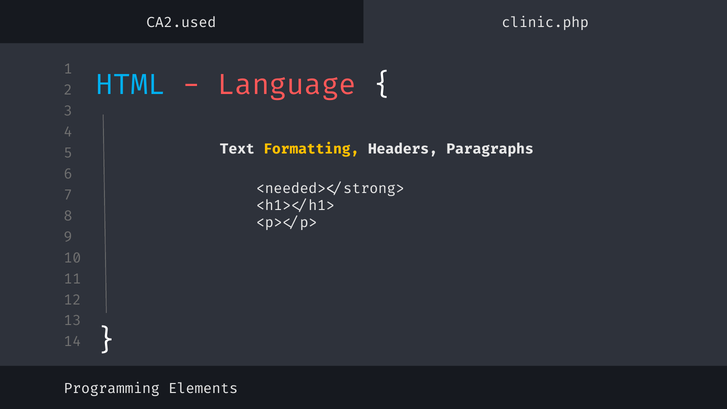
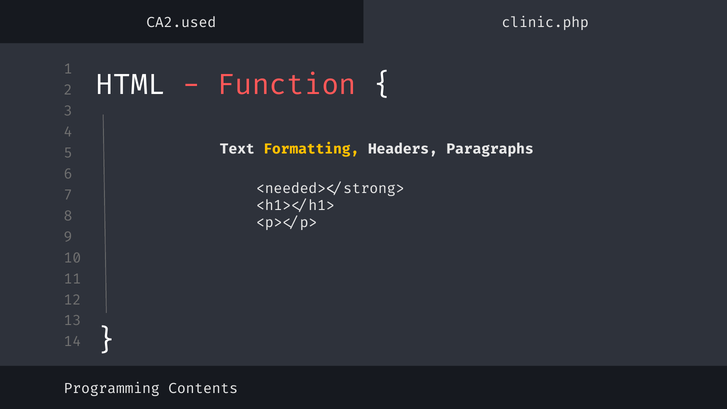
HTML colour: light blue -> white (131, 85)
Language: Language -> Function (287, 85)
Elements: Elements -> Contents (203, 388)
